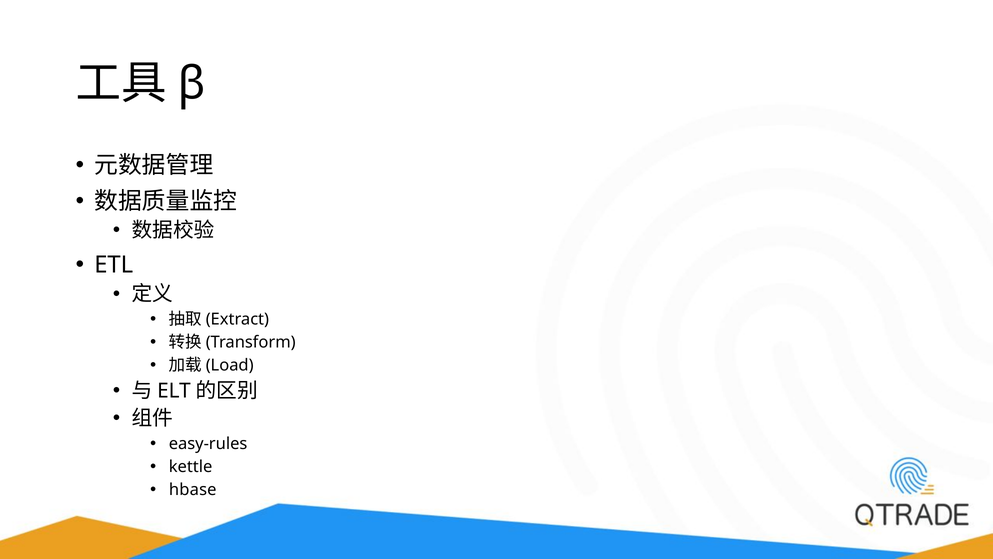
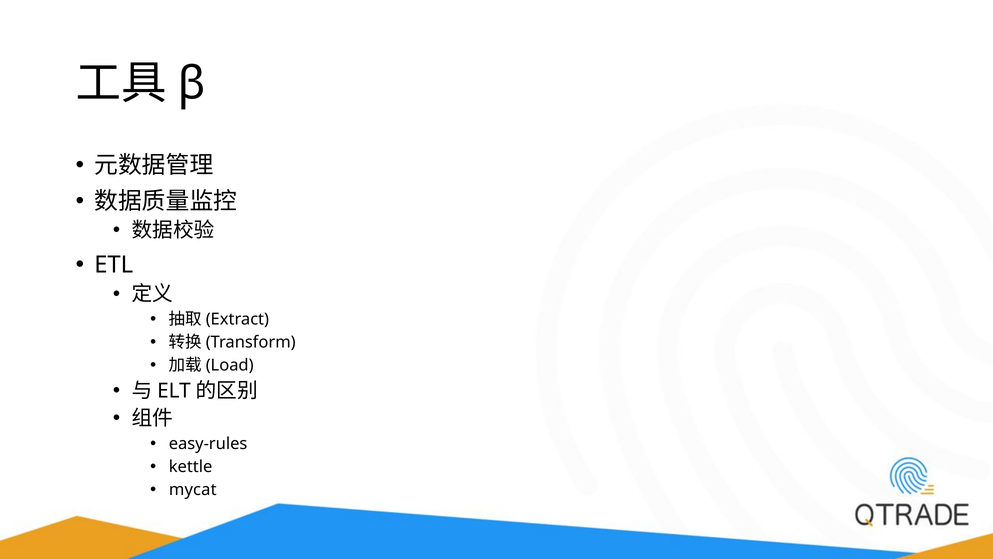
hbase: hbase -> mycat (193, 489)
